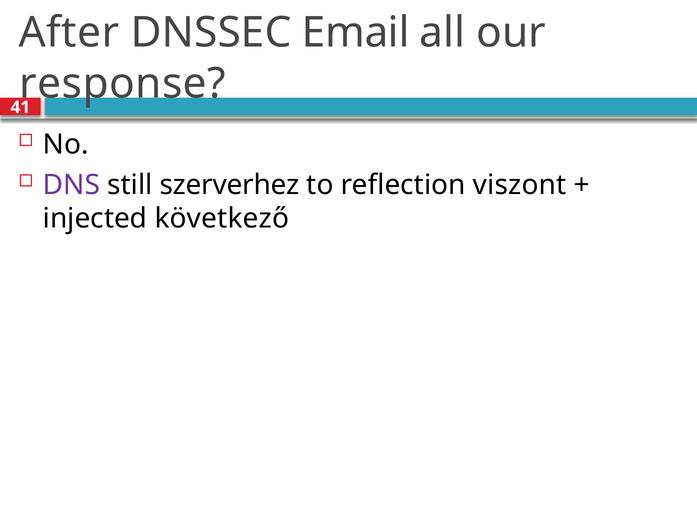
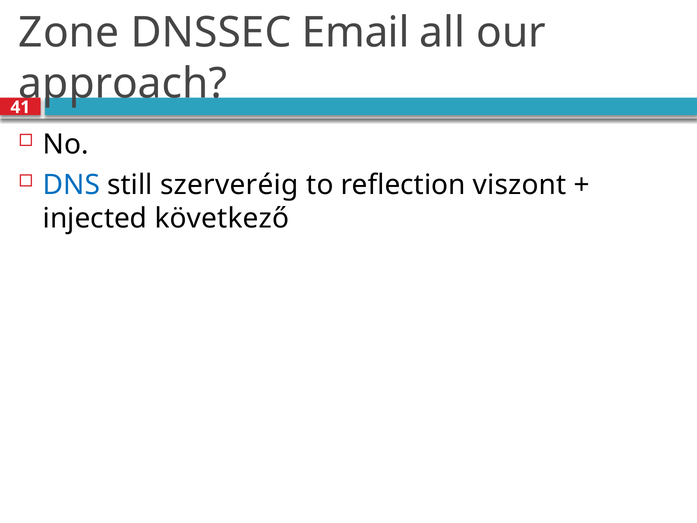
After: After -> Zone (69, 33)
response: response -> approach (123, 84)
DNS colour: purple -> blue (71, 185)
szerverhez: szerverhez -> szerveréig (229, 185)
